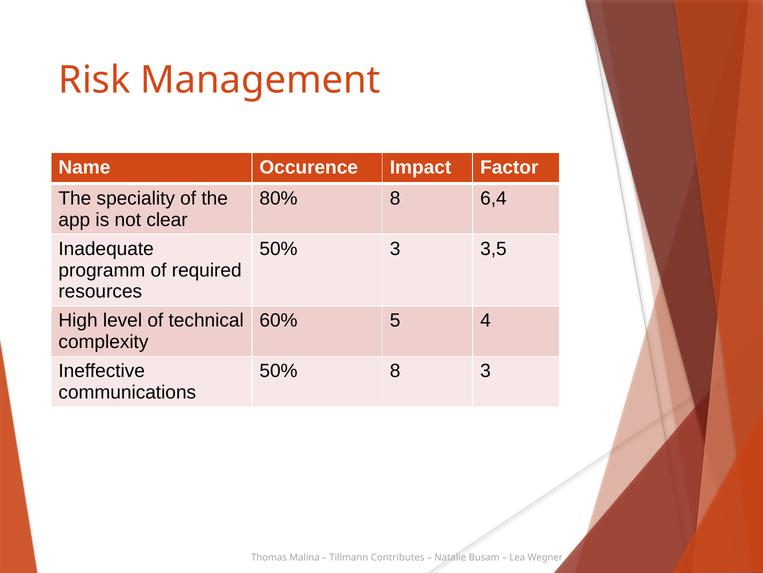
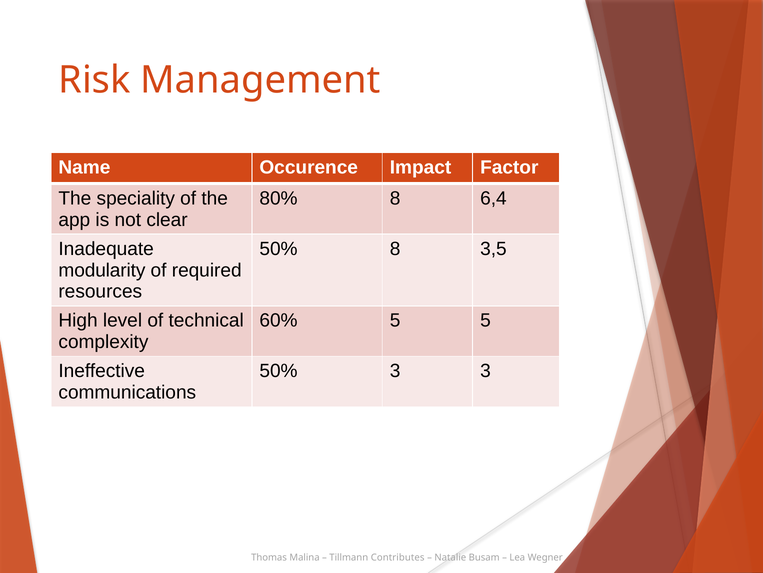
50% 3: 3 -> 8 (395, 249)
programm: programm -> modularity (102, 270)
5 4: 4 -> 5 (486, 320)
50% 8: 8 -> 3 (395, 371)
